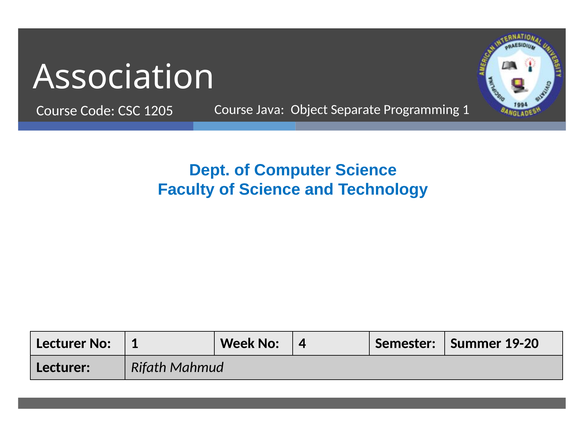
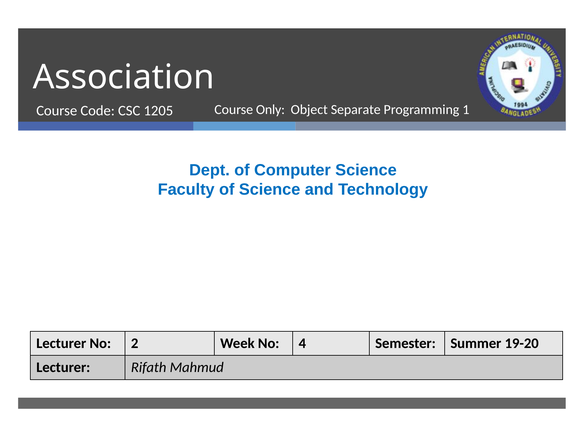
Java: Java -> Only (270, 110)
No 1: 1 -> 2 (135, 343)
